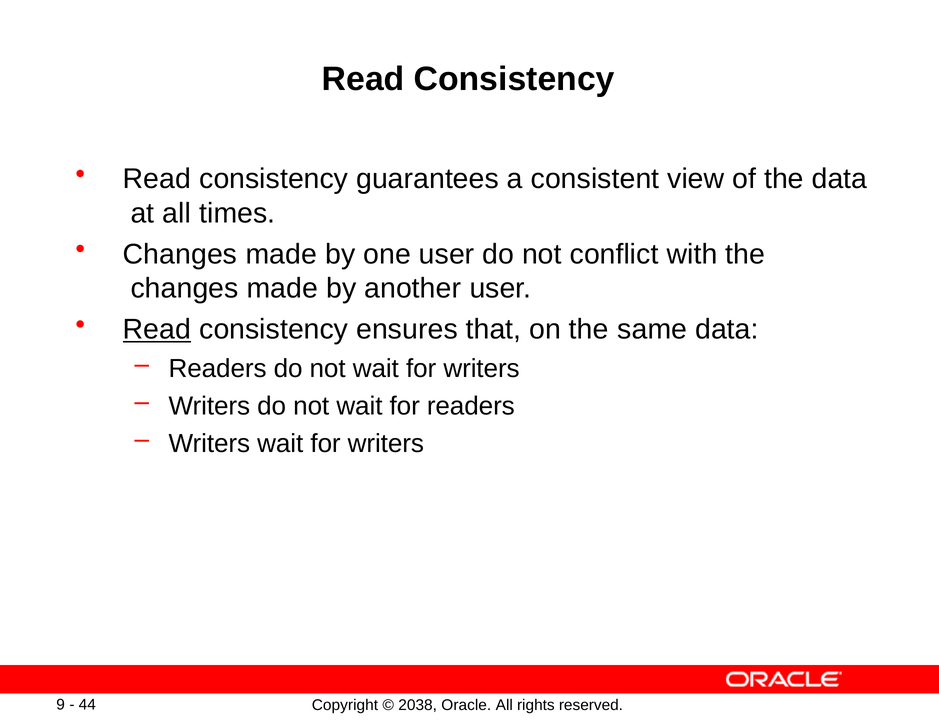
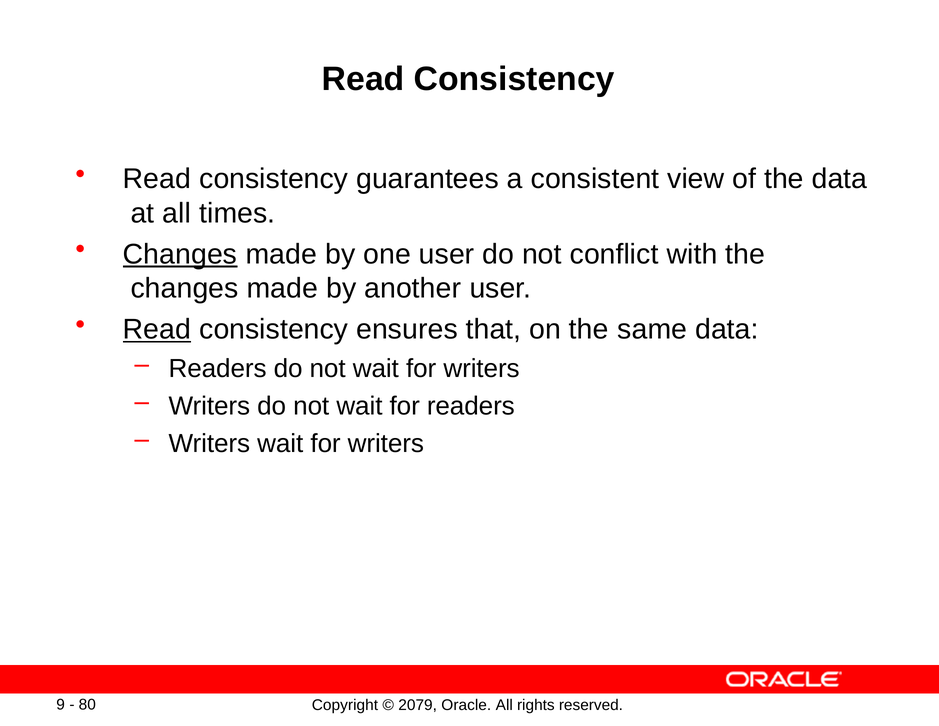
Changes underline: none -> present (180, 254)
44: 44 -> 80 (87, 704)
2038: 2038 -> 2079 (418, 705)
